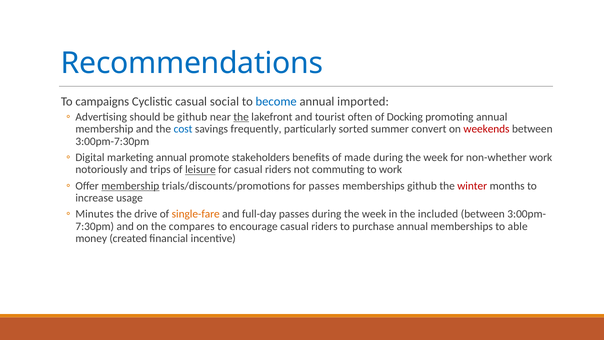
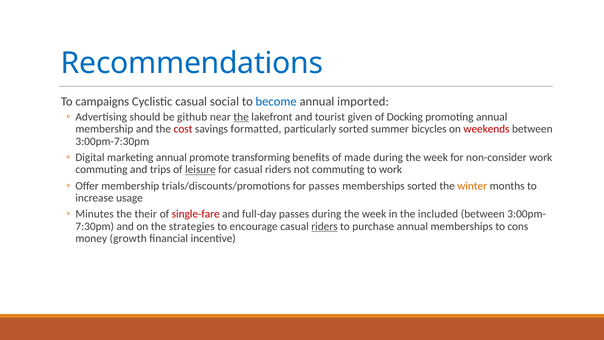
often: often -> given (360, 117)
cost colour: blue -> red (183, 129)
frequently: frequently -> formatted (256, 129)
convert: convert -> bicycles (429, 129)
stakeholders: stakeholders -> transforming (261, 157)
non-whether: non-whether -> non-consider (496, 157)
notoriously: notoriously -> commuting (101, 170)
membership underline: present -> none (130, 186)
memberships github: github -> sorted (422, 186)
winter colour: red -> orange (472, 186)
drive: drive -> their (146, 214)
single-fare colour: orange -> red (196, 214)
compares: compares -> strategies (192, 226)
riders underline: none -> present (324, 226)
able: able -> cons (518, 226)
created: created -> growth (128, 238)
